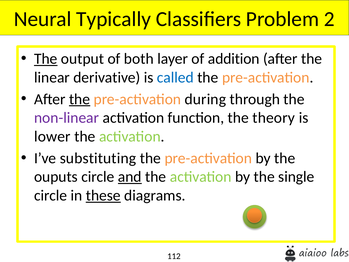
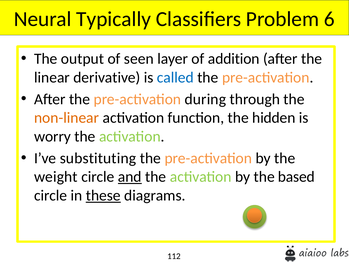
2: 2 -> 6 (329, 19)
The underline: present -> none (46, 59)
both: both -> seen (139, 59)
the underline: present -> none (80, 99)
non-linear colour: purple -> orange (67, 118)
theory: theory -> hidden (274, 118)
lower: lower -> worry (52, 136)
ouputs: ouputs -> weight (56, 177)
single: single -> based (296, 177)
